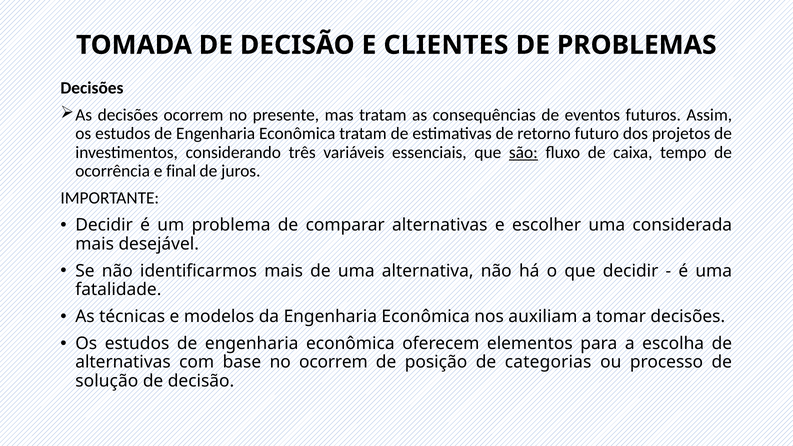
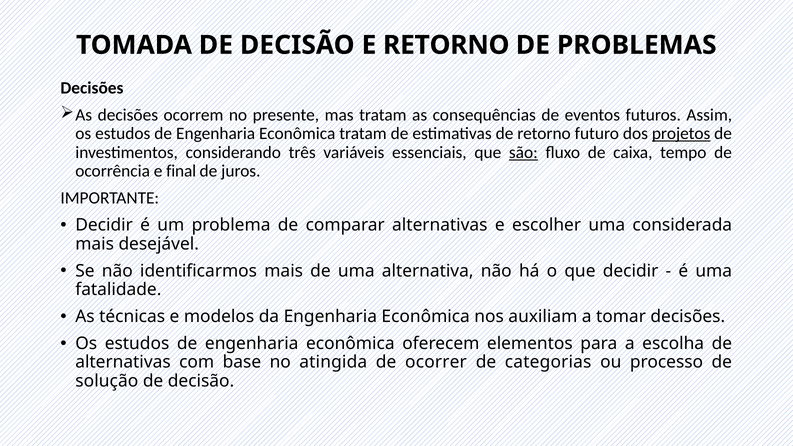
E CLIENTES: CLIENTES -> RETORNO (446, 45)
projetos underline: none -> present (681, 134)
no ocorrem: ocorrem -> atingida (333, 362)
posição: posição -> ocorrer (436, 362)
